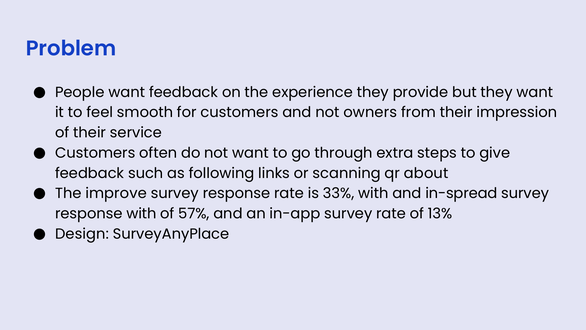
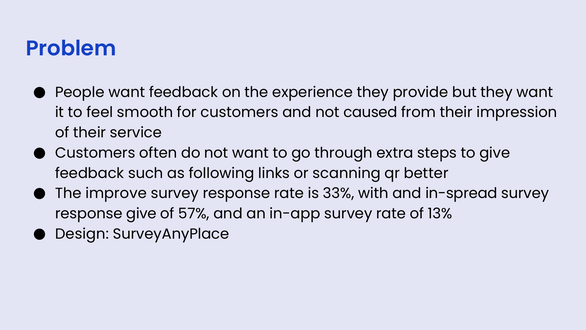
owners: owners -> caused (370, 112)
about: about -> better (426, 173)
response with: with -> give (141, 213)
